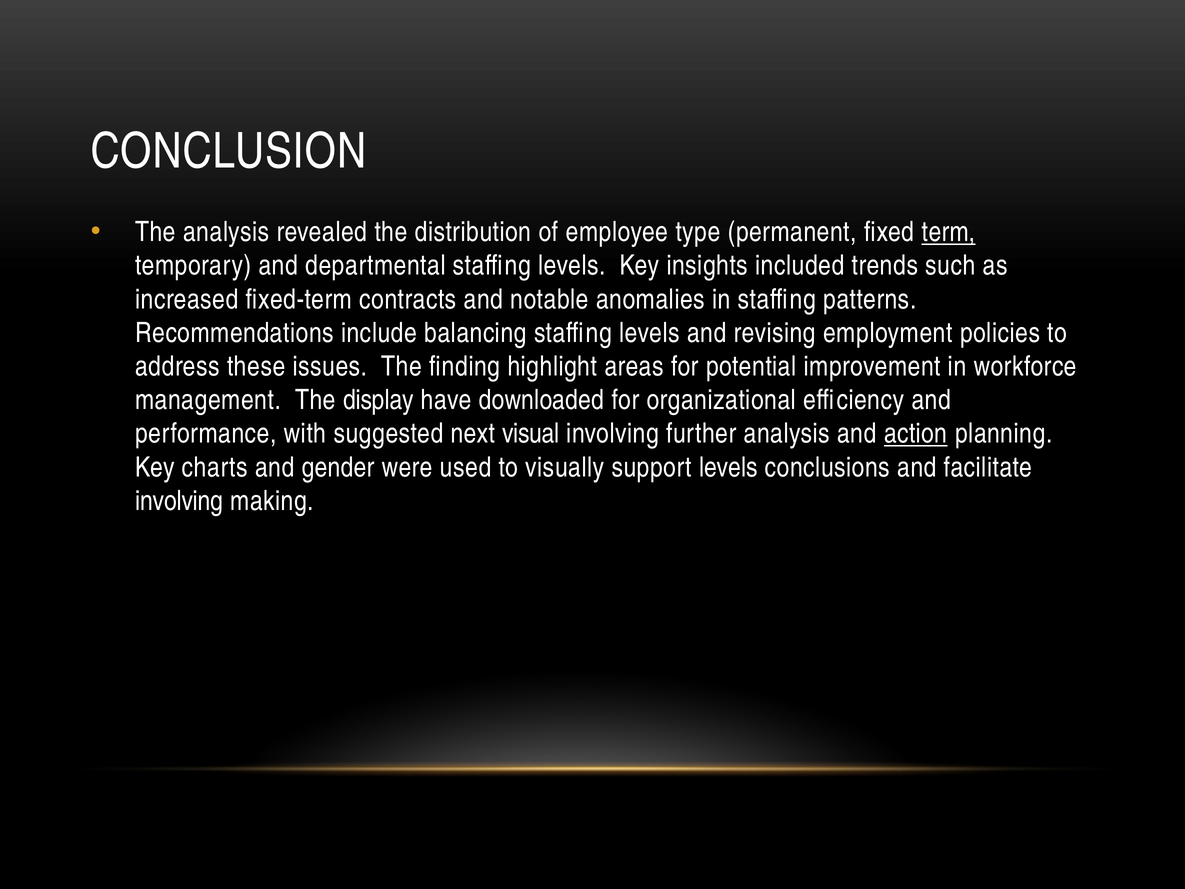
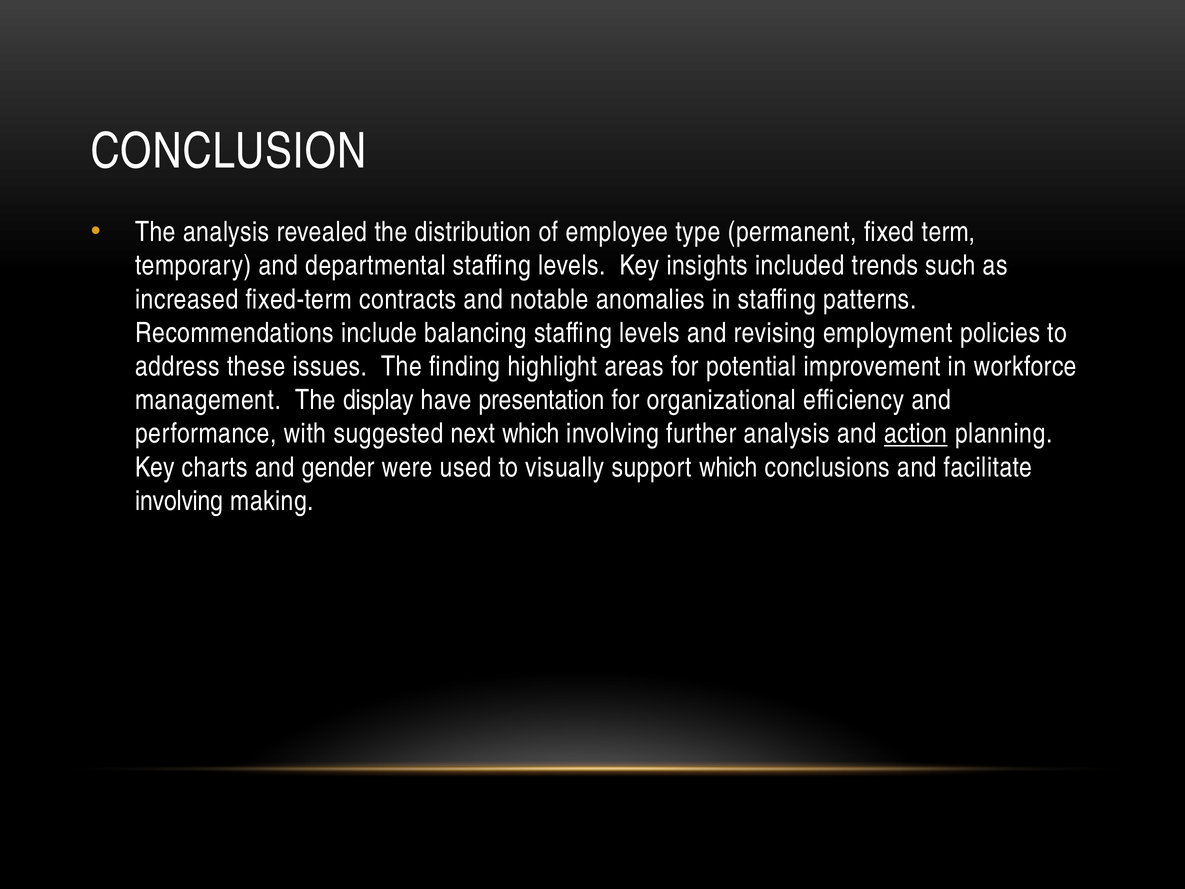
term underline: present -> none (949, 232)
downloaded: downloaded -> presentation (541, 400)
next visual: visual -> which (531, 434)
support levels: levels -> which (728, 467)
